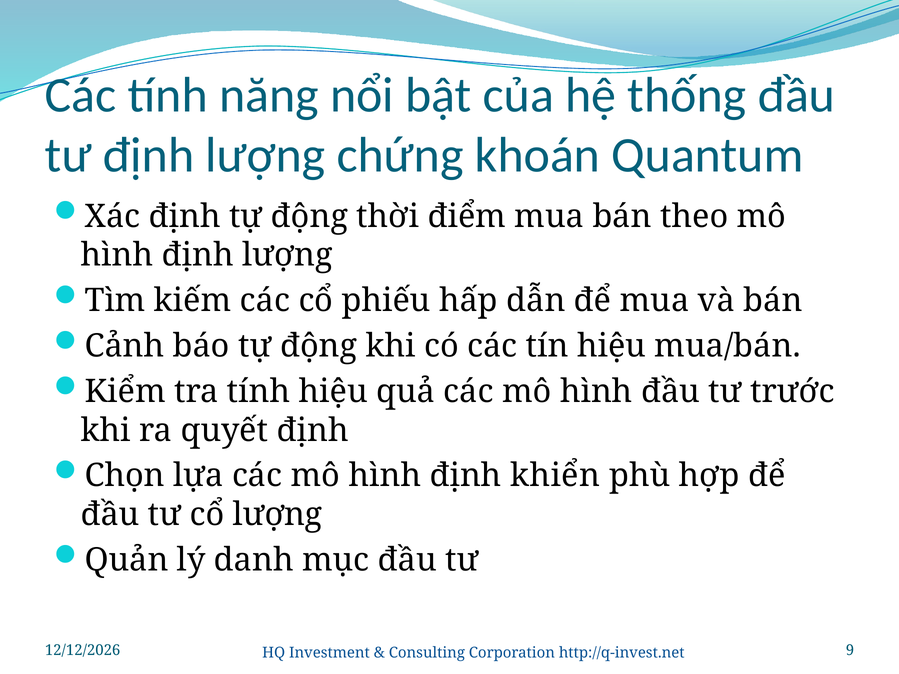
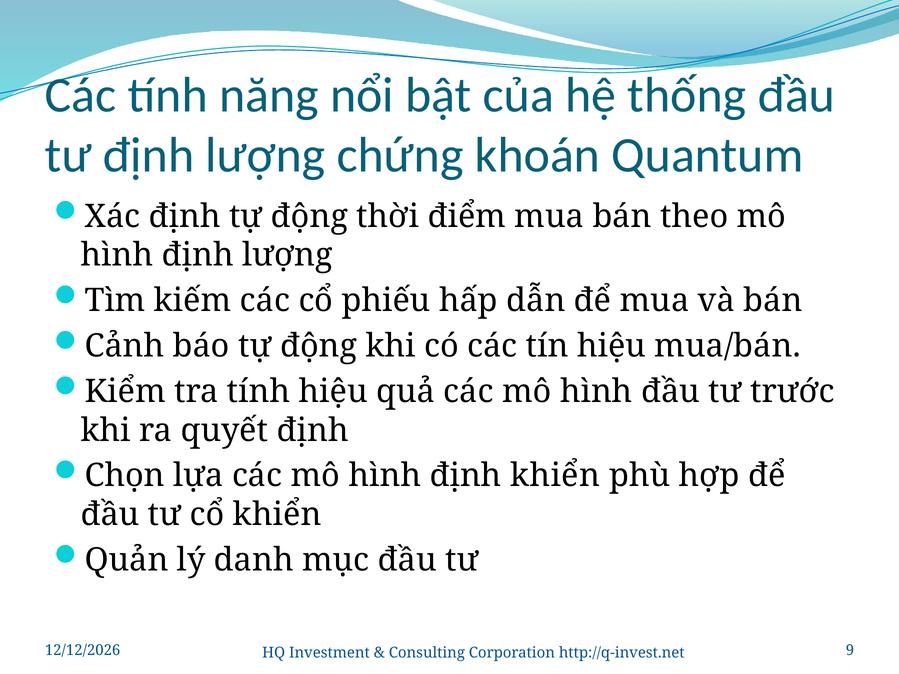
cổ lượng: lượng -> khiển (277, 515)
